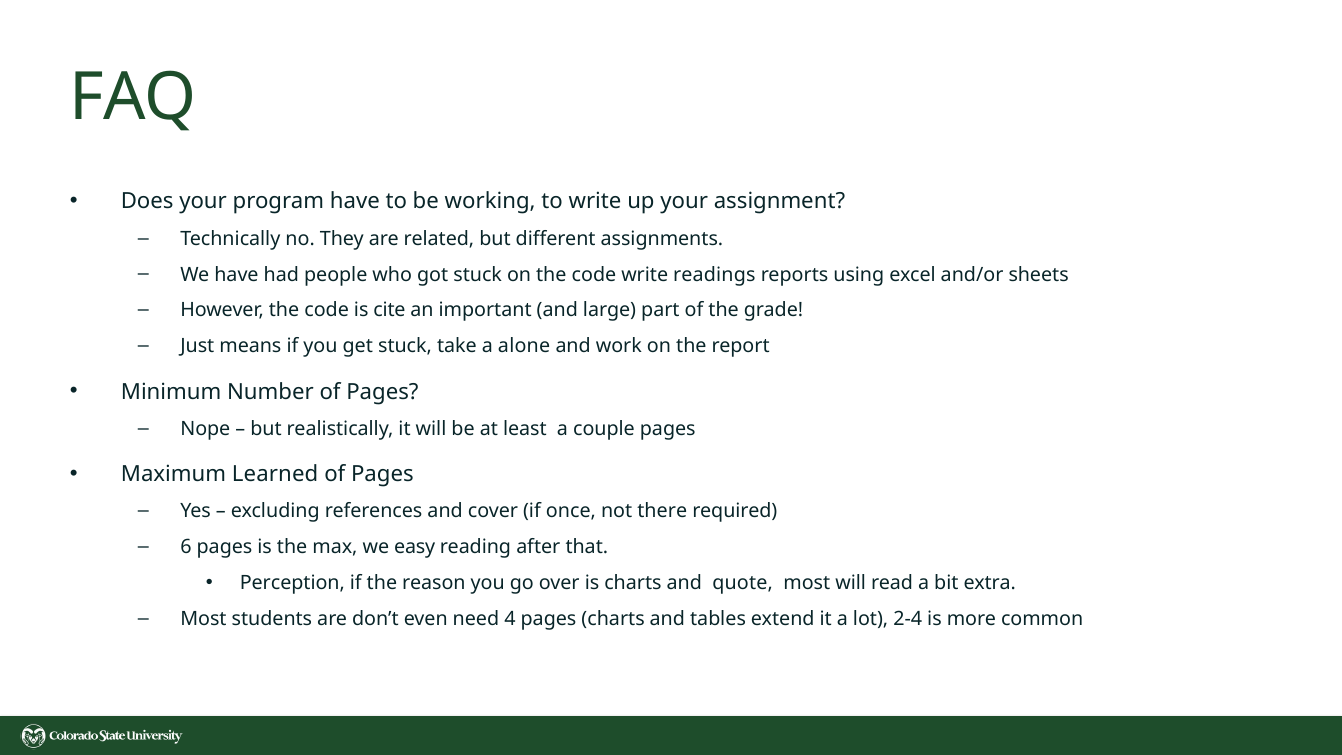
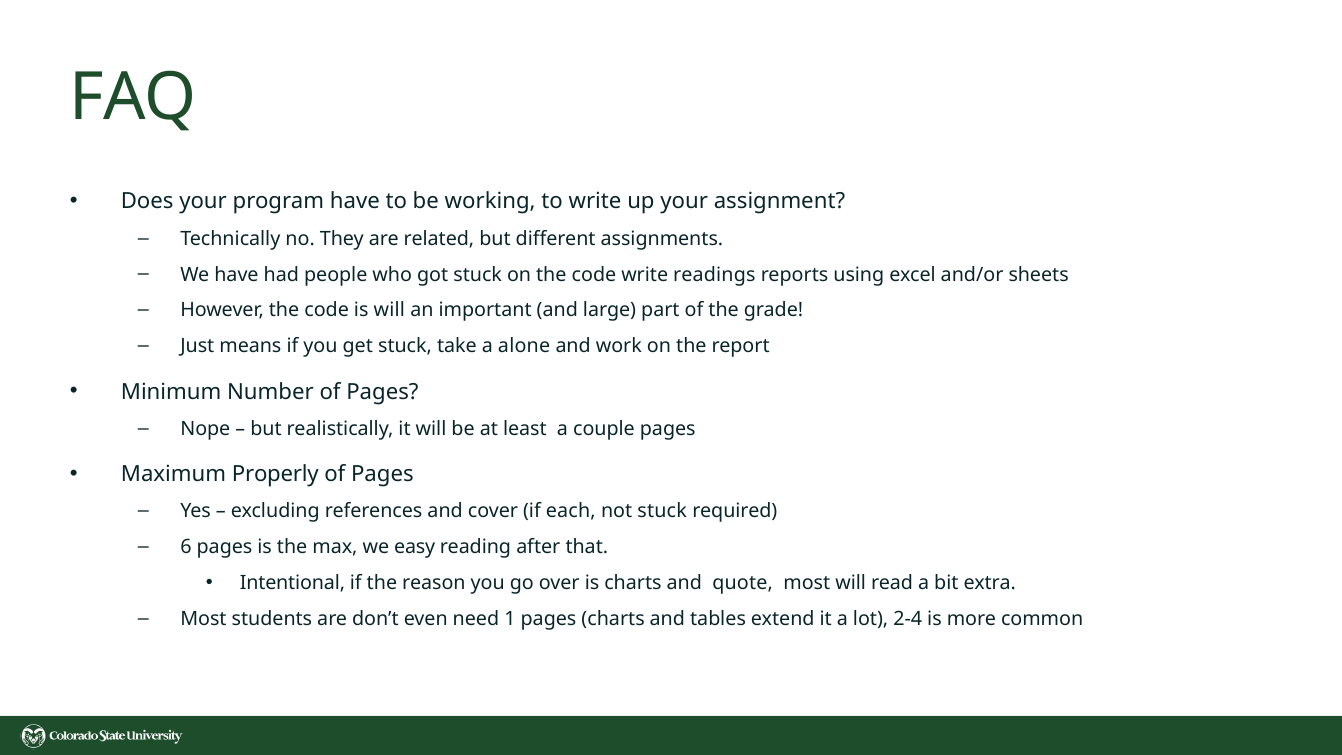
is cite: cite -> will (389, 310)
Learned: Learned -> Properly (275, 474)
once: once -> each (571, 511)
not there: there -> stuck (662, 511)
Perception: Perception -> Intentional (292, 583)
4: 4 -> 1 (510, 619)
